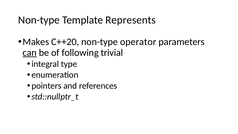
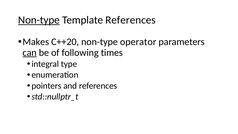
Non-type underline: none -> present (39, 20)
Template Represents: Represents -> References (131, 20)
trivial: trivial -> times (112, 53)
